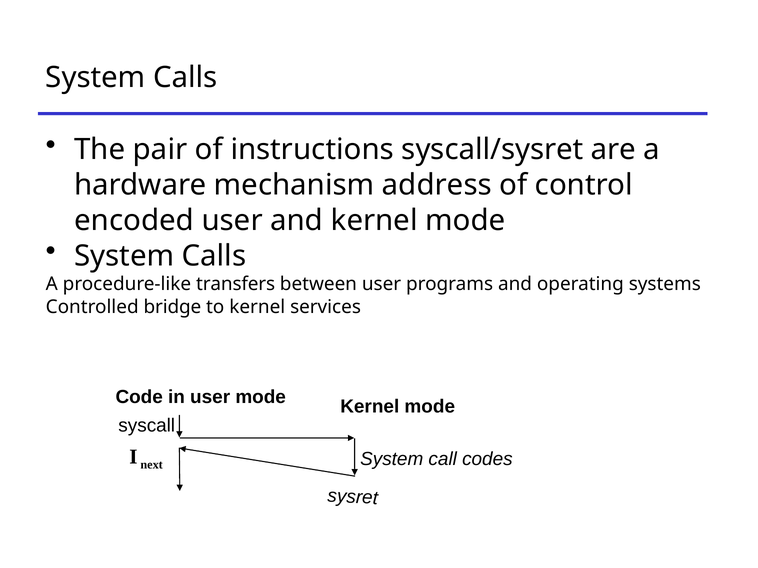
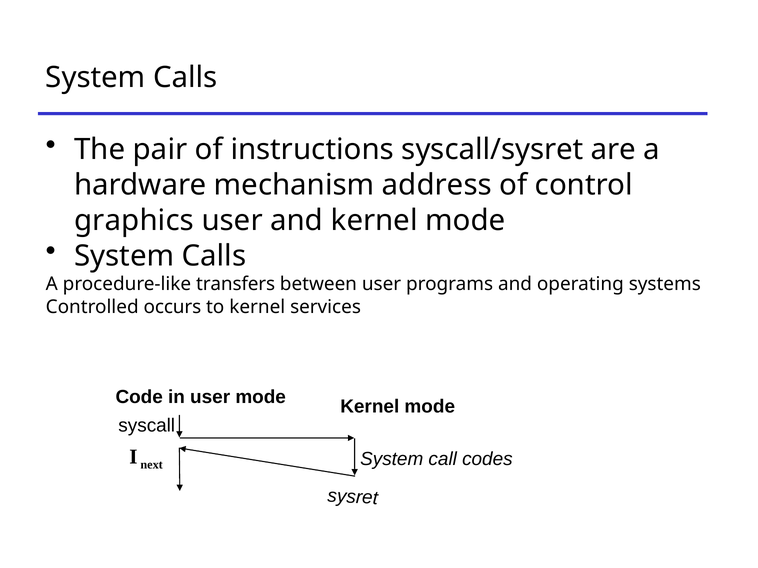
encoded: encoded -> graphics (134, 221)
bridge: bridge -> occurs (172, 307)
